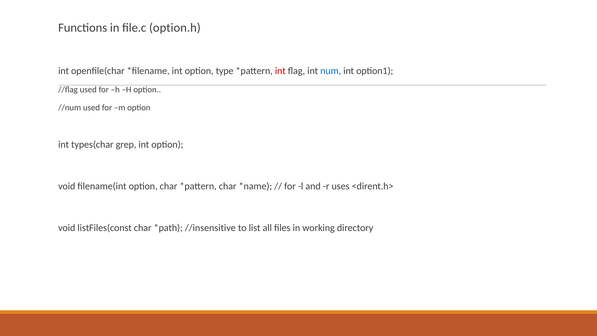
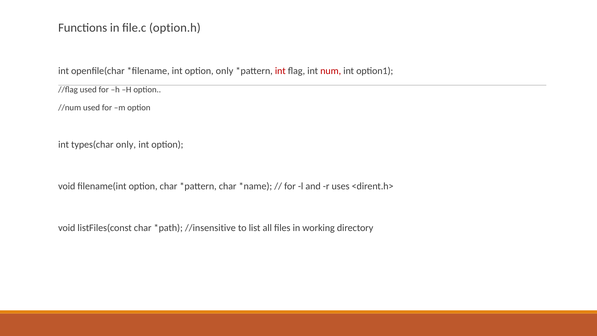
option type: type -> only (225, 71)
num colour: blue -> red (331, 71)
types(char grep: grep -> only (126, 145)
